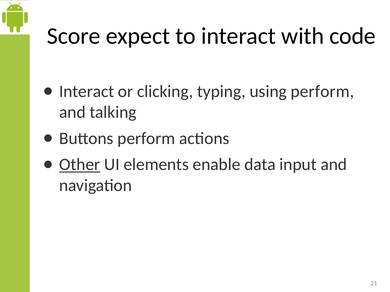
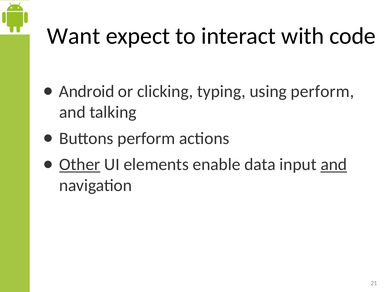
Score: Score -> Want (74, 36)
Interact: Interact -> Android (87, 92)
and underline: none -> present (334, 165)
